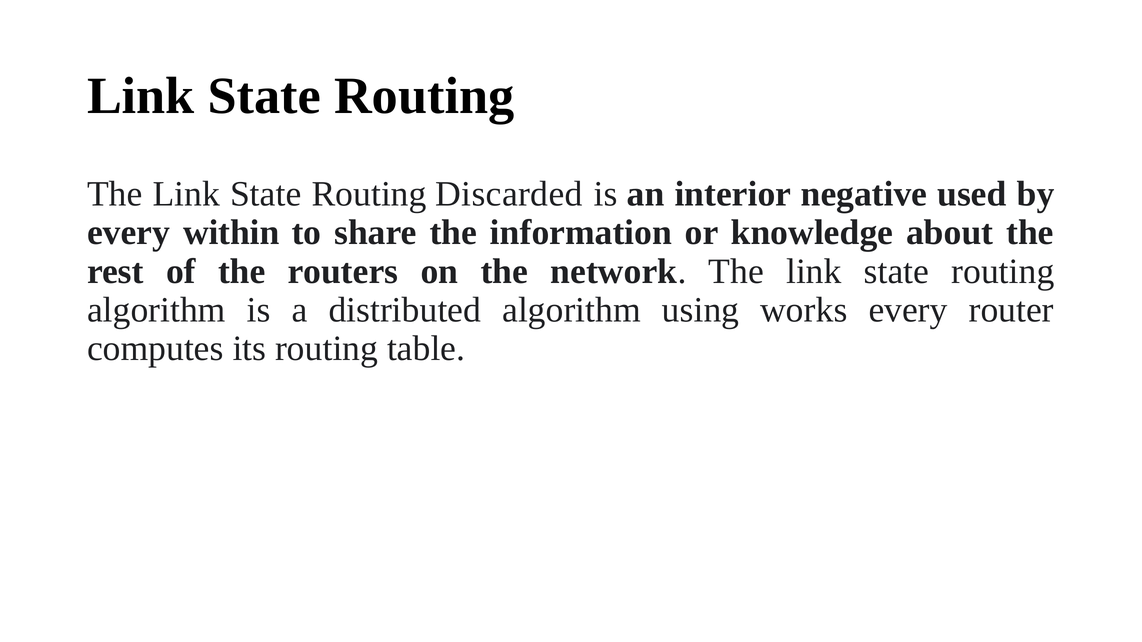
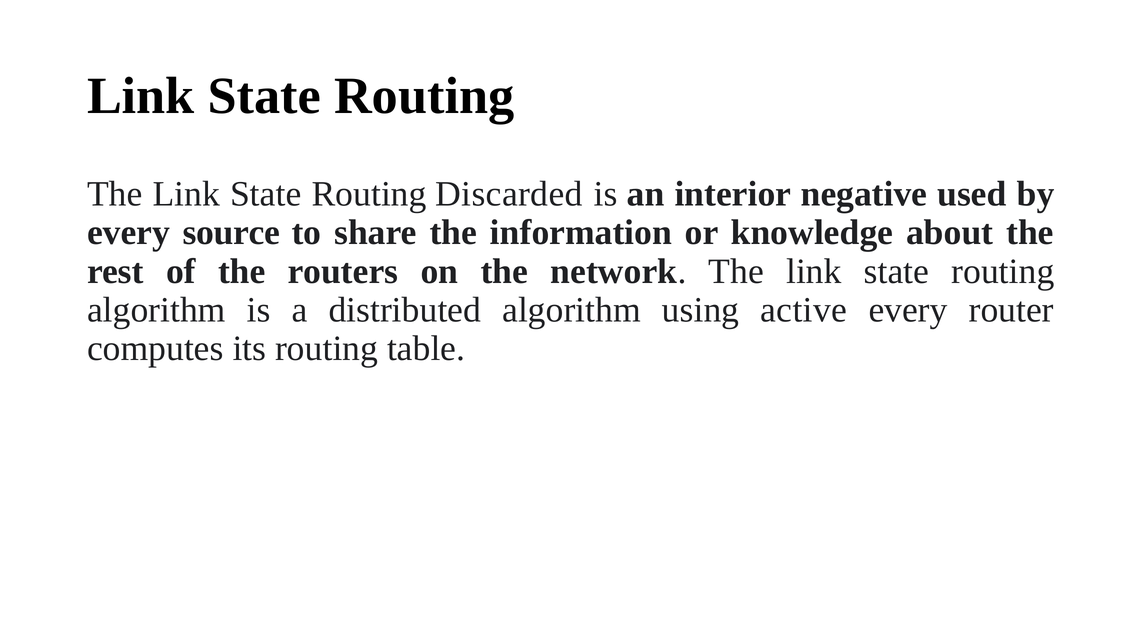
within: within -> source (231, 233)
works: works -> active (804, 310)
